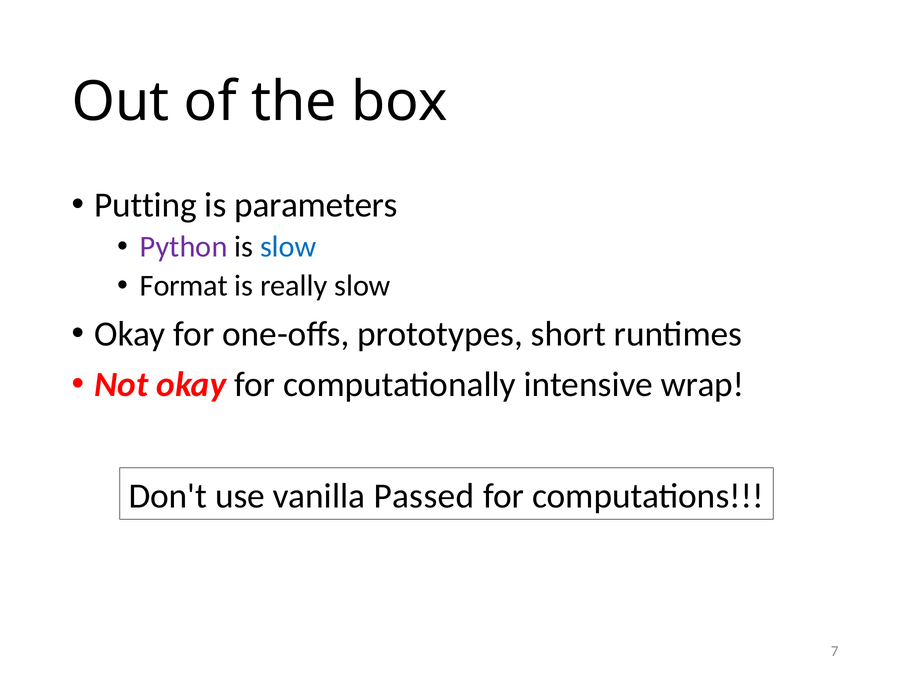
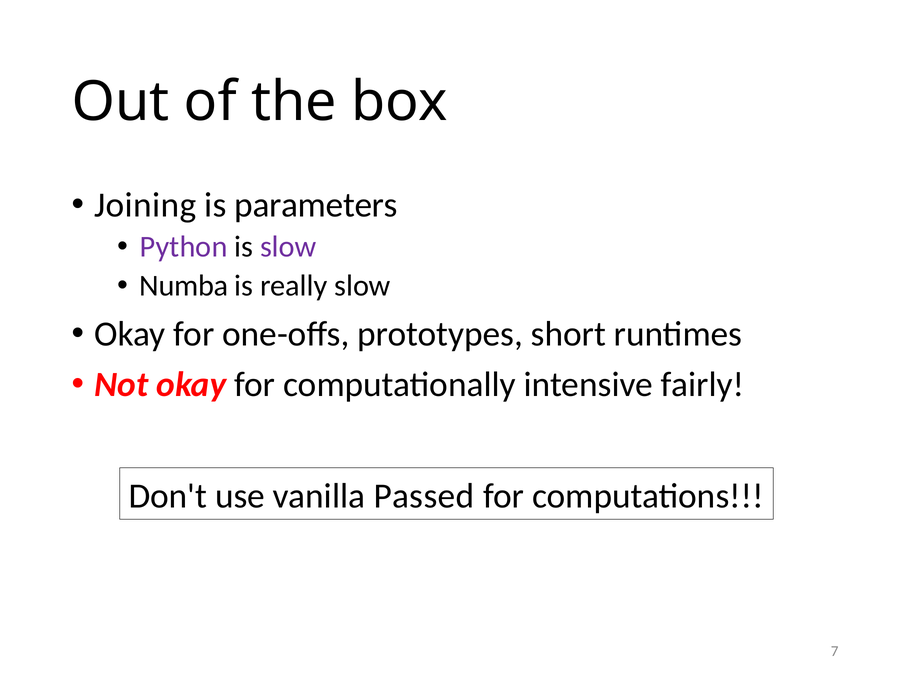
Putting: Putting -> Joining (145, 205)
slow colour: blue -> purple (288, 247)
Format: Format -> Numba (184, 286)
wrap: wrap -> fairly (702, 385)
